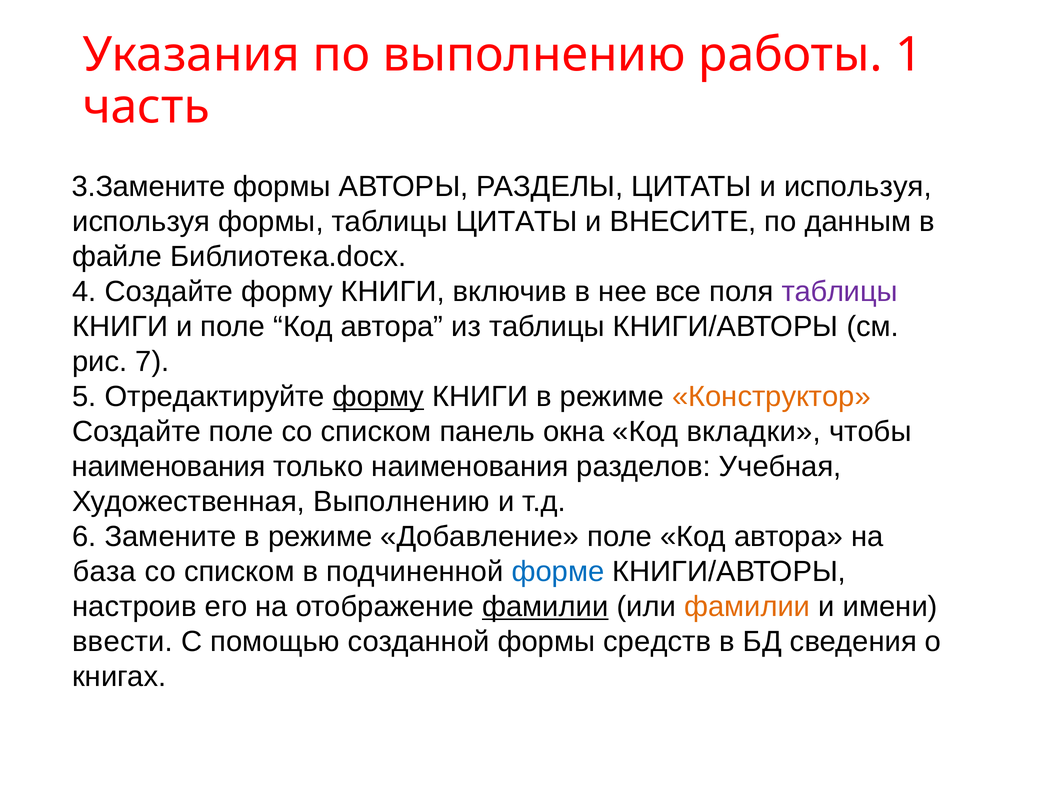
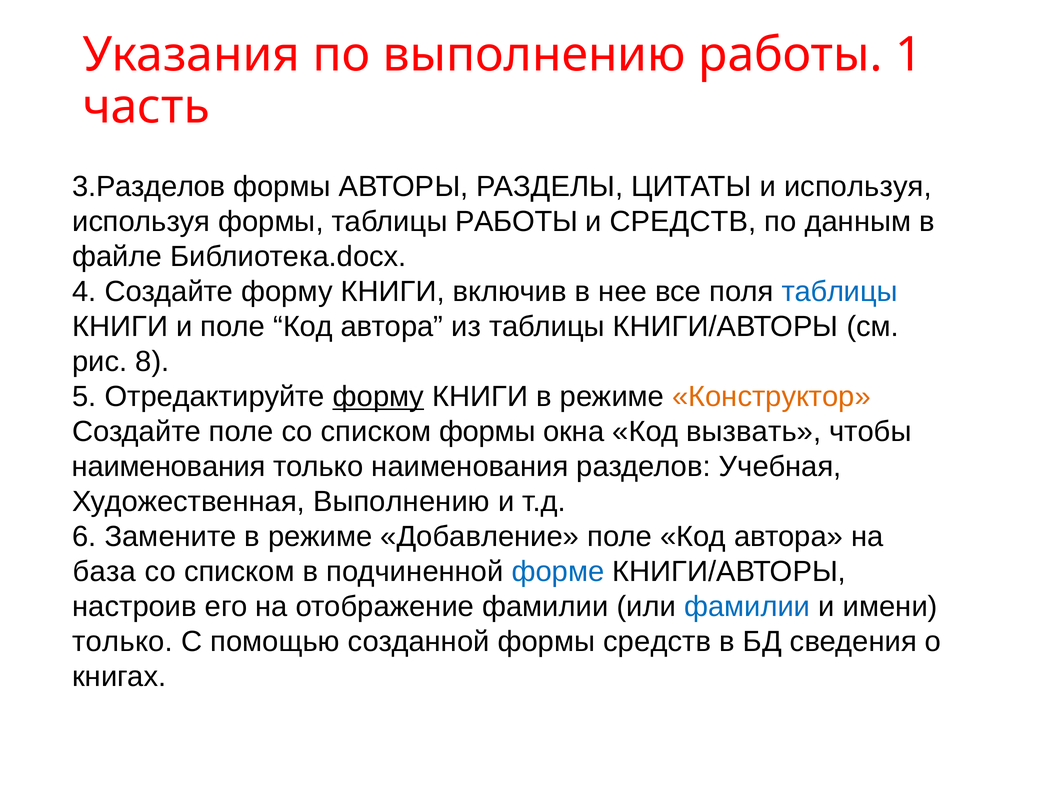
3.Замените: 3.Замените -> 3.Разделов (149, 187)
таблицы ЦИТАТЫ: ЦИТАТЫ -> РАБОТЫ (517, 222)
и ВНЕСИТЕ: ВНЕСИТЕ -> СРЕДСТВ (683, 222)
таблицы colour: purple -> blue (839, 292)
7: 7 -> 8 (152, 362)
списком панель: панель -> формы (487, 432)
вкладки: вкладки -> вызвать (754, 432)
фамилии underline: present -> none (545, 607)
фамилии colour: orange -> blue (747, 607)
ввести: ввести -> только (123, 642)
